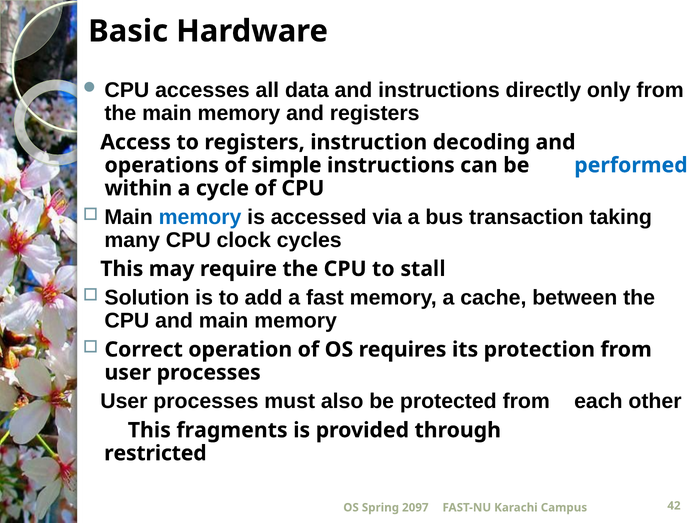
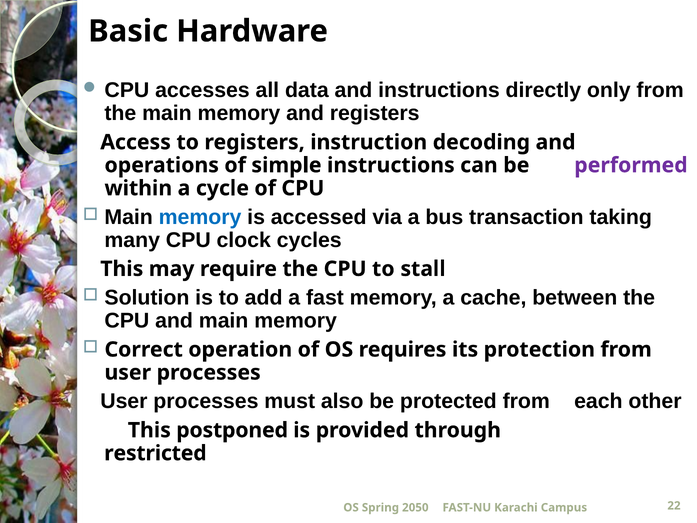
performed colour: blue -> purple (631, 165)
fragments: fragments -> postponed (232, 430)
2097: 2097 -> 2050 (415, 507)
42: 42 -> 22 (674, 505)
